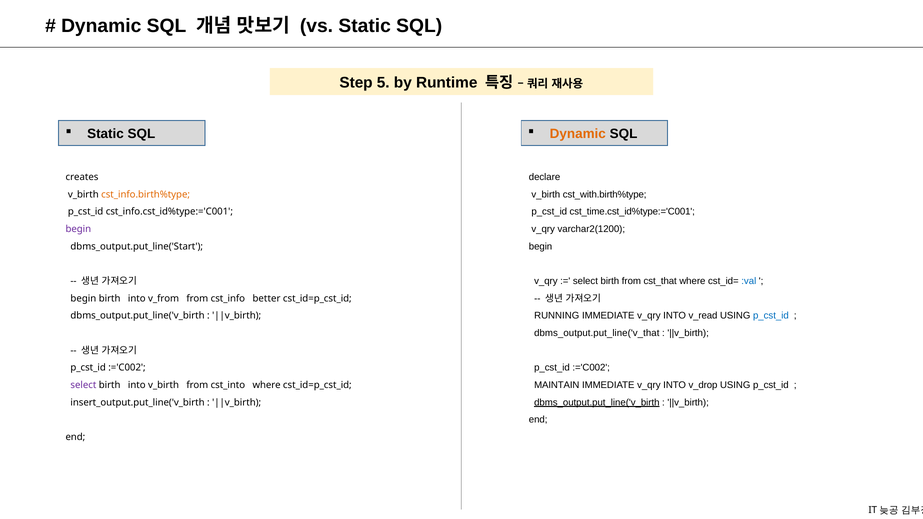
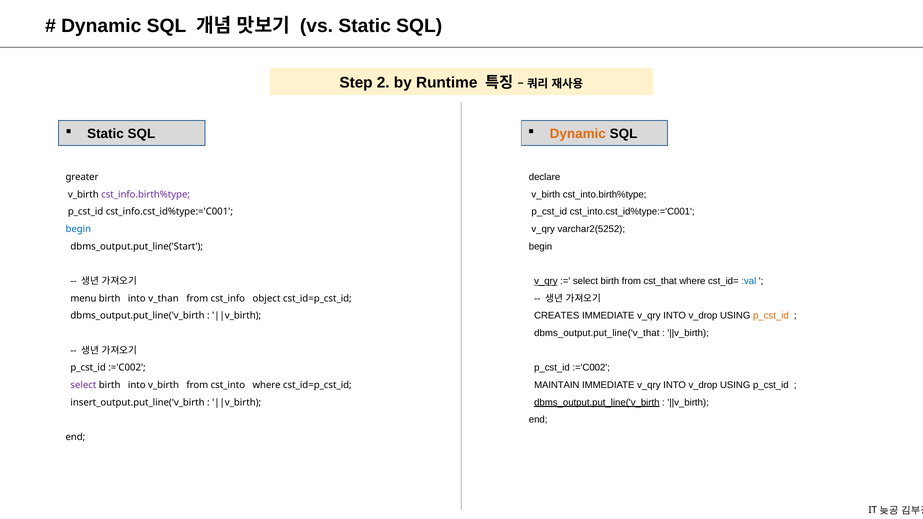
5: 5 -> 2 (383, 83)
creates: creates -> greater (82, 177)
cst_with.birth%type: cst_with.birth%type -> cst_into.birth%type (605, 194)
cst_info.birth%type colour: orange -> purple (146, 194)
cst_time.cst_id%type:='C001: cst_time.cst_id%type:='C001 -> cst_into.cst_id%type:='C001 (632, 212)
varchar2(1200: varchar2(1200 -> varchar2(5252 (591, 229)
begin colour: purple -> blue (78, 229)
v_qry underline: none -> present (546, 281)
begin: begin -> menu (83, 298)
v_from: v_from -> v_than (164, 298)
better: better -> object (267, 298)
RUNNING: RUNNING -> CREATES (557, 316)
v_read: v_read -> v_drop (703, 316)
p_cst_id colour: blue -> orange (771, 316)
